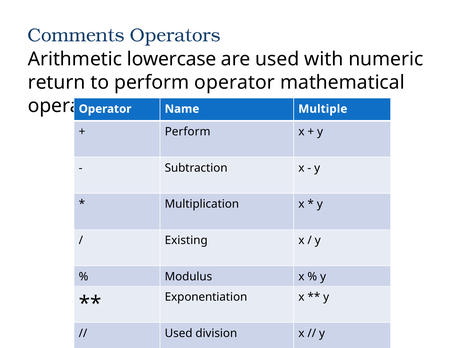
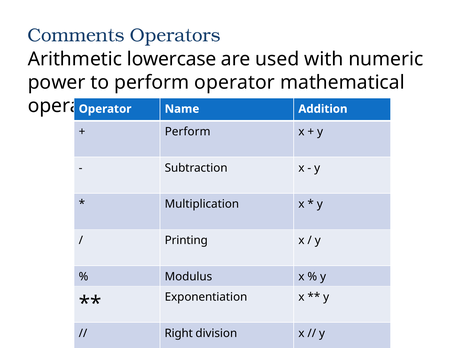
return: return -> power (57, 82)
Multiple: Multiple -> Addition (323, 109)
Existing: Existing -> Printing (186, 240)
Used: Used -> Right (179, 333)
